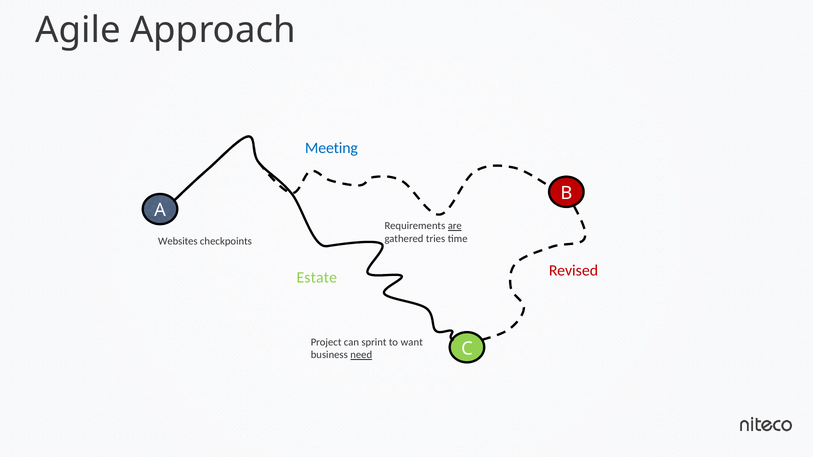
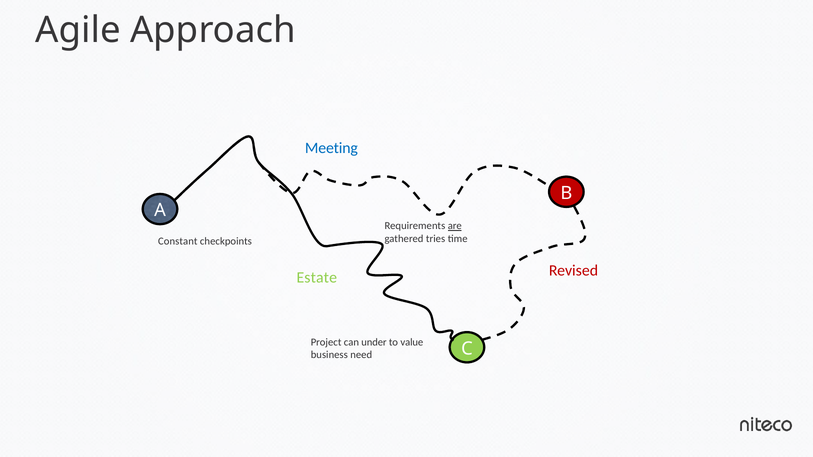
Websites: Websites -> Constant (178, 241)
sprint: sprint -> under (374, 342)
want: want -> value (412, 342)
need underline: present -> none (361, 355)
